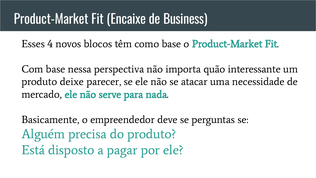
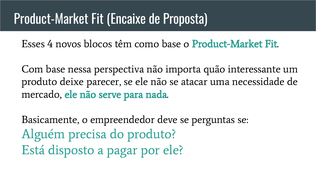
Business: Business -> Proposta (185, 19)
